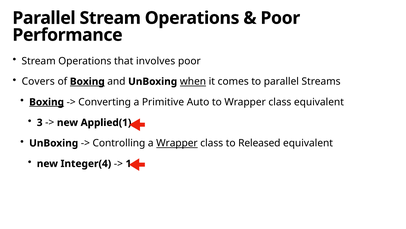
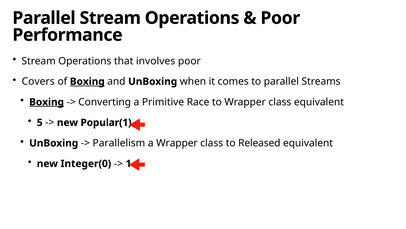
when underline: present -> none (193, 81)
Auto: Auto -> Race (198, 102)
3: 3 -> 5 (40, 122)
Applied(1: Applied(1 -> Popular(1 (106, 122)
Controlling: Controlling -> Parallelism (119, 143)
Wrapper underline: present -> none (177, 143)
Integer(4: Integer(4 -> Integer(0 (86, 163)
